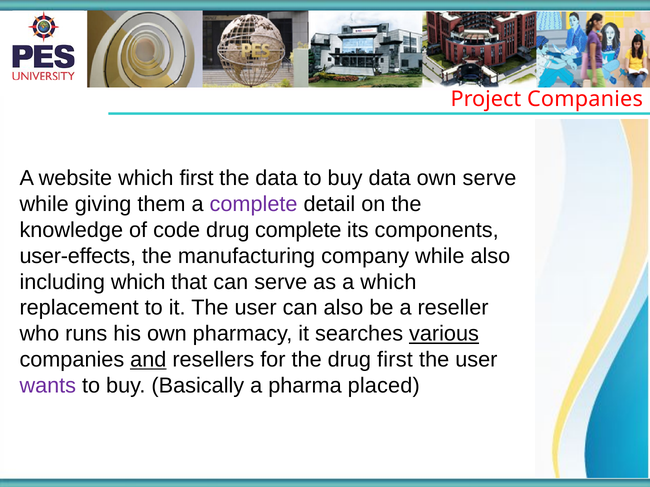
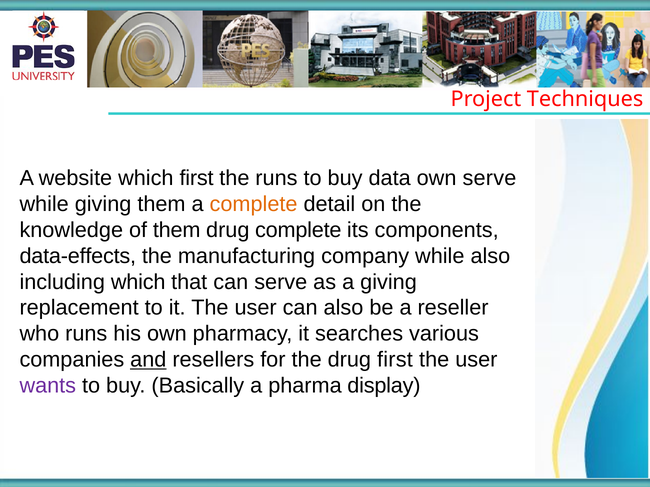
Project Companies: Companies -> Techniques (585, 99)
the data: data -> runs (276, 178)
complete colour: purple -> orange (254, 204)
of code: code -> them (177, 230)
user-effects: user-effects -> data-effects (78, 256)
a which: which -> giving (389, 282)
various underline: present -> none (444, 334)
placed: placed -> display (384, 386)
